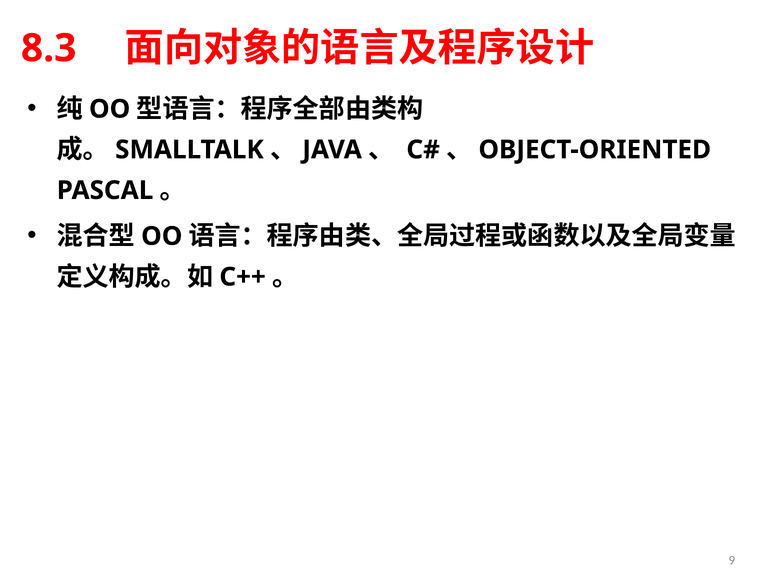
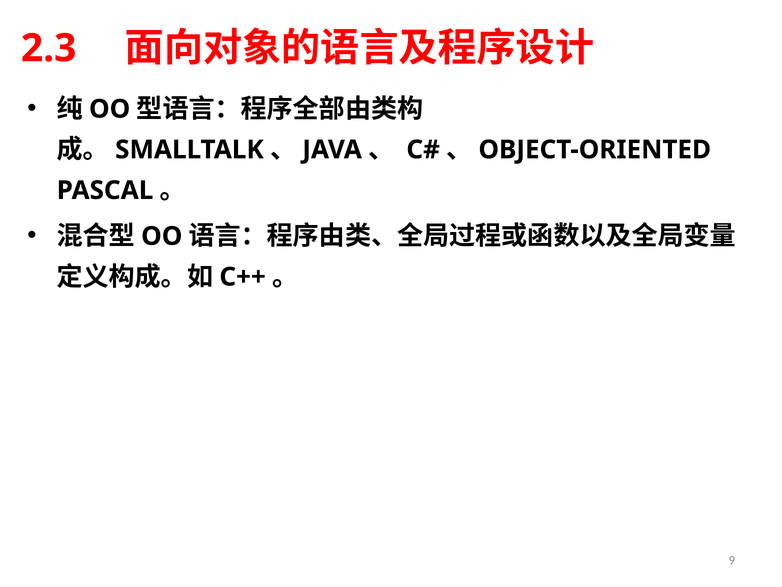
8.3: 8.3 -> 2.3 (49, 48)
